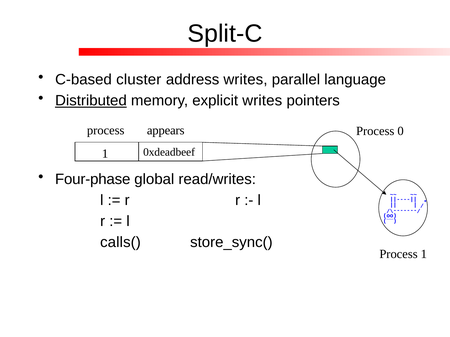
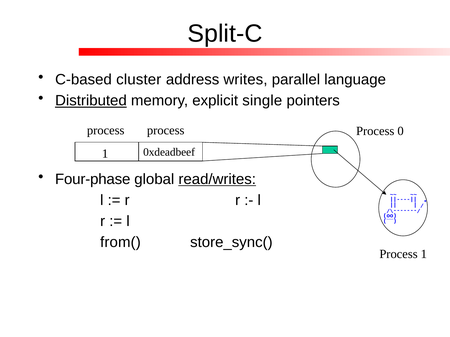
explicit writes: writes -> single (262, 101)
appears: appears -> process (166, 131)
read/writes underline: none -> present (217, 180)
calls(: calls( -> from( (120, 243)
